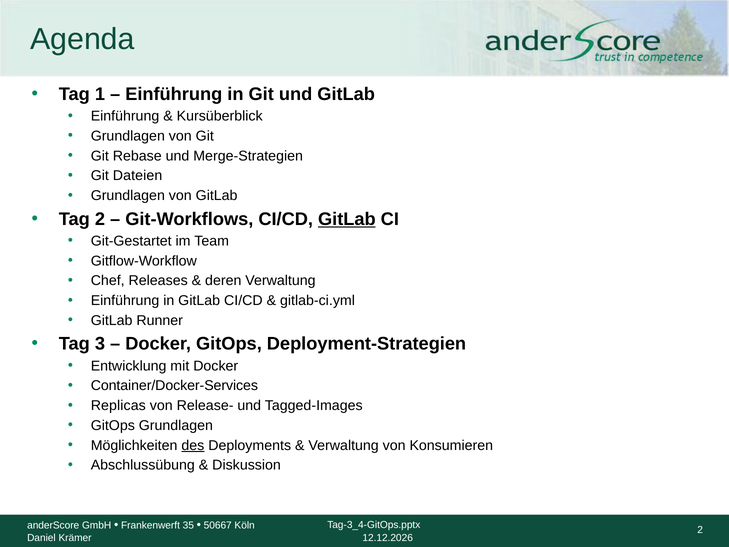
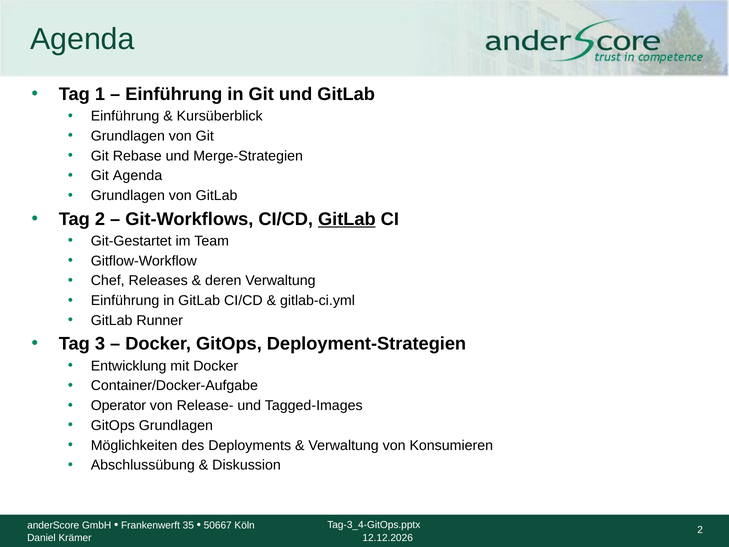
Git Dateien: Dateien -> Agenda (138, 176)
Container/Docker-Services: Container/Docker-Services -> Container/Docker-Aufgabe (174, 386)
Replicas: Replicas -> Operator (118, 405)
des underline: present -> none (193, 445)
